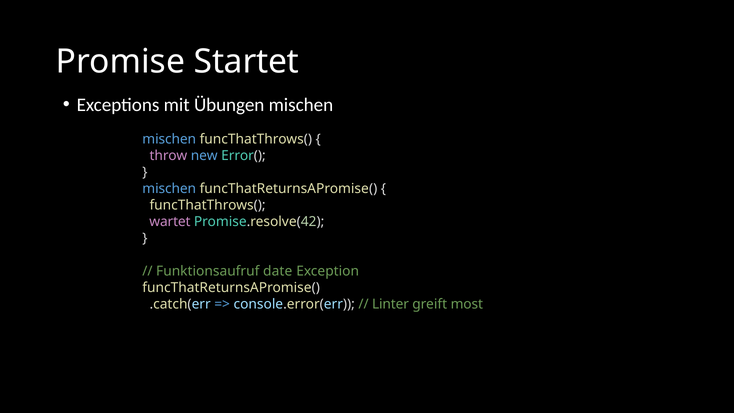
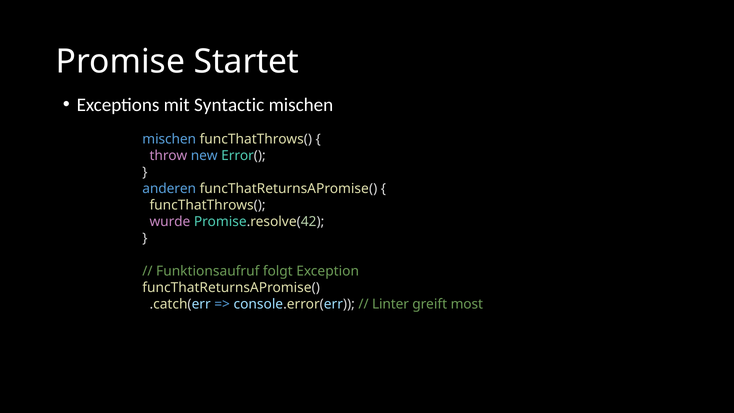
Übungen: Übungen -> Syntactic (229, 105)
mischen: mischen -> anderen (169, 189)
wartet: wartet -> wurde (170, 222)
date: date -> folgt (278, 271)
